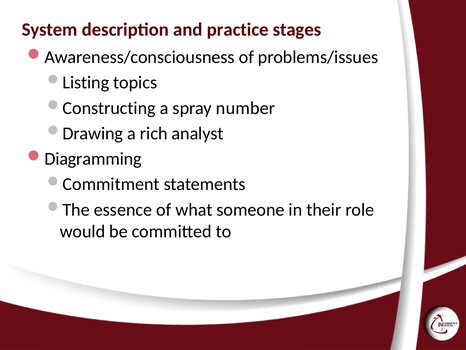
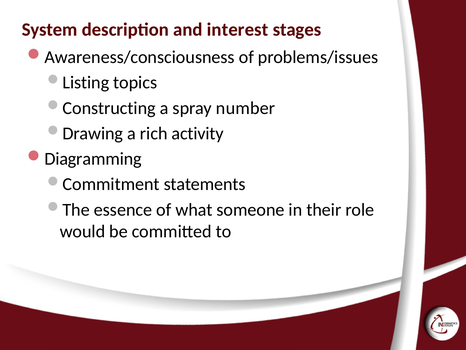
practice: practice -> interest (238, 29)
analyst: analyst -> activity (198, 133)
